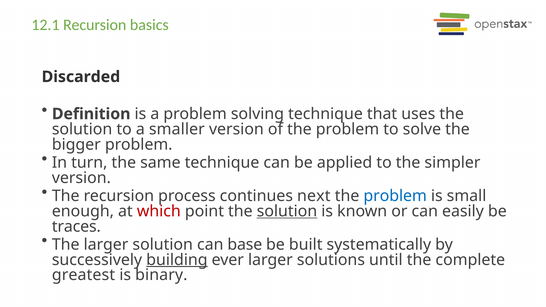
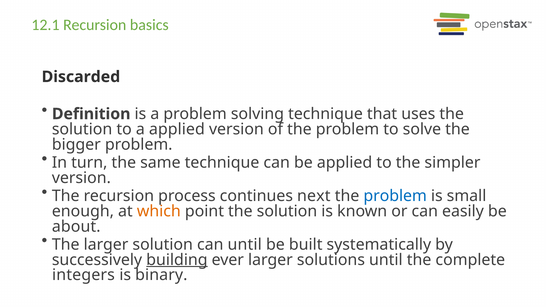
a smaller: smaller -> applied (177, 129)
which colour: red -> orange (159, 211)
solution underline: present -> none (287, 211)
traces: traces -> about (76, 227)
can base: base -> until (245, 245)
greatest: greatest -> integers (83, 275)
